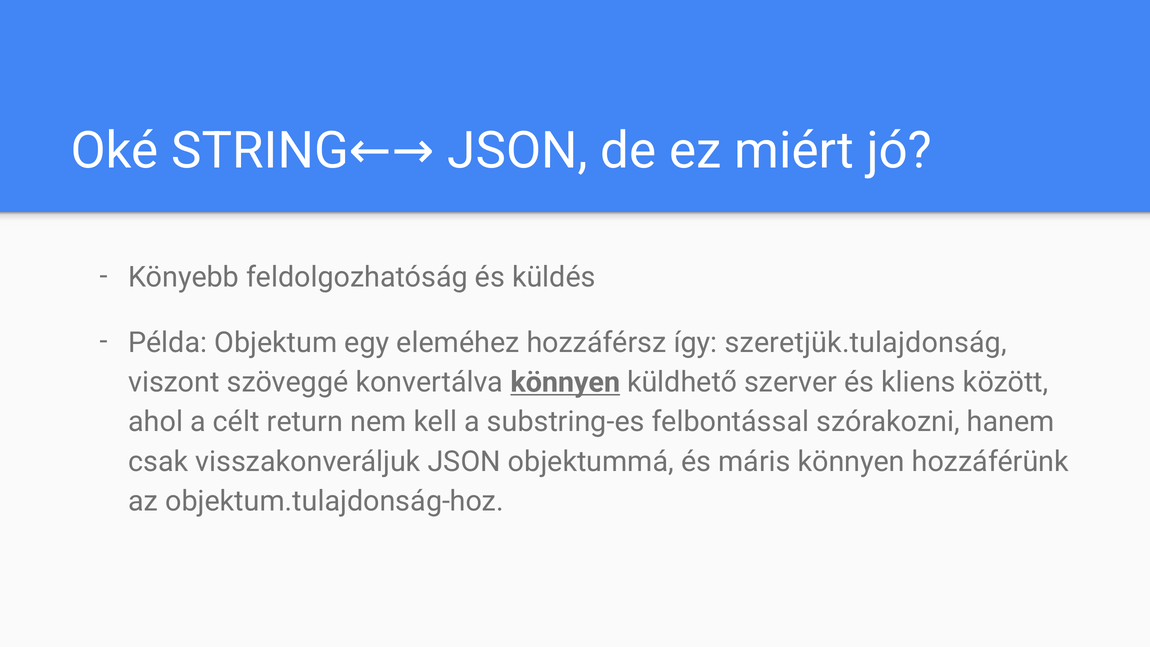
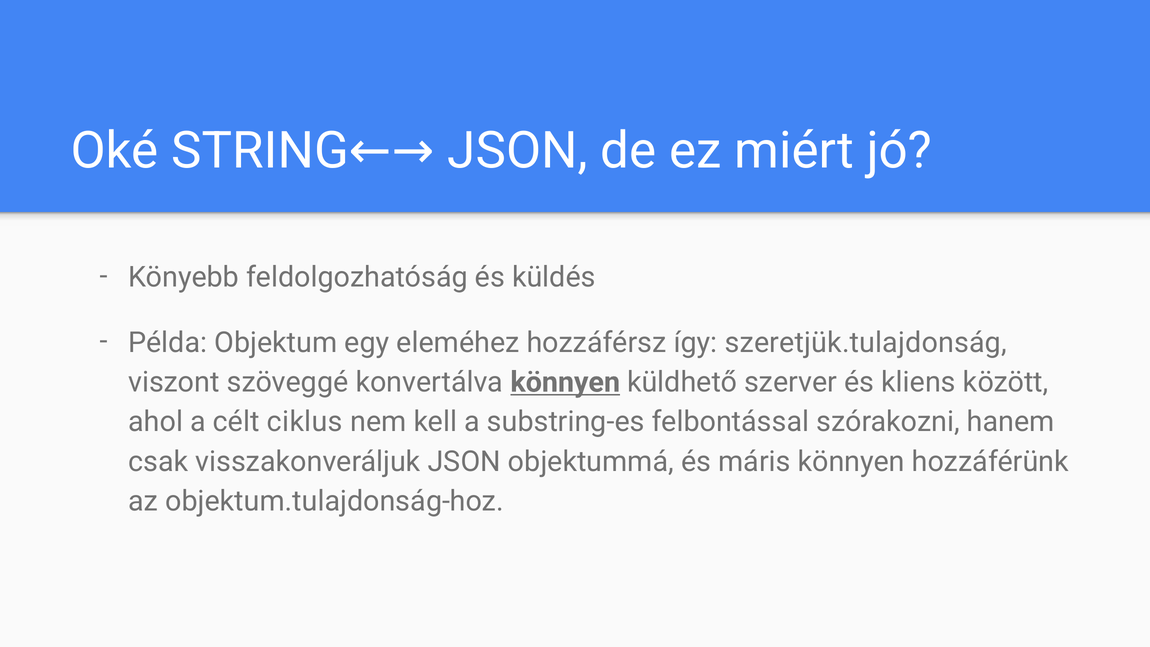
return: return -> ciklus (305, 422)
